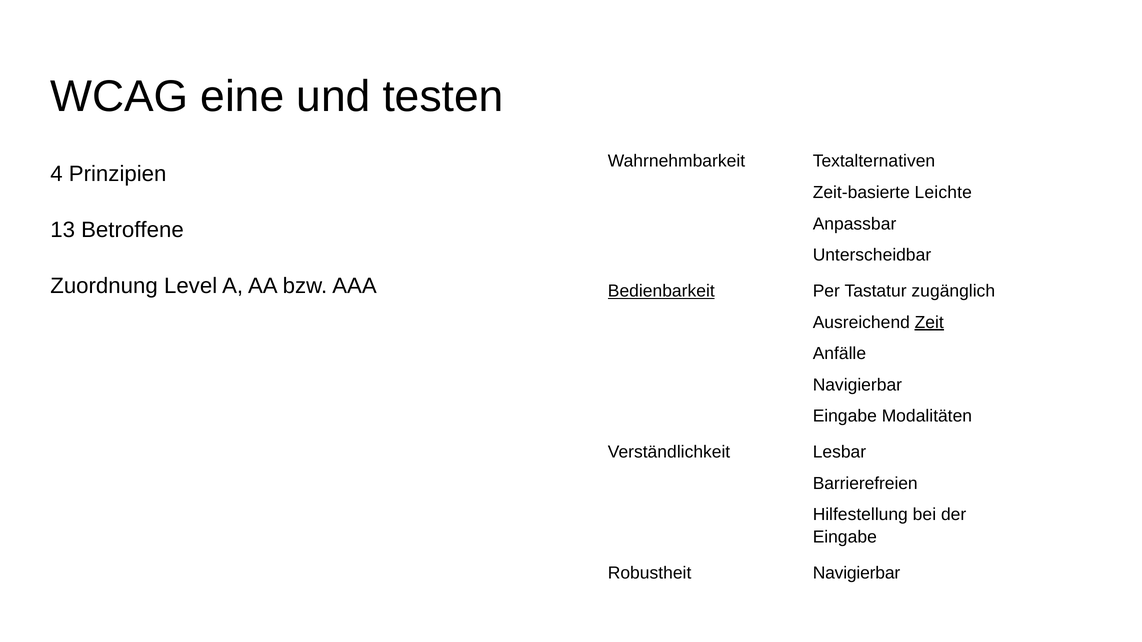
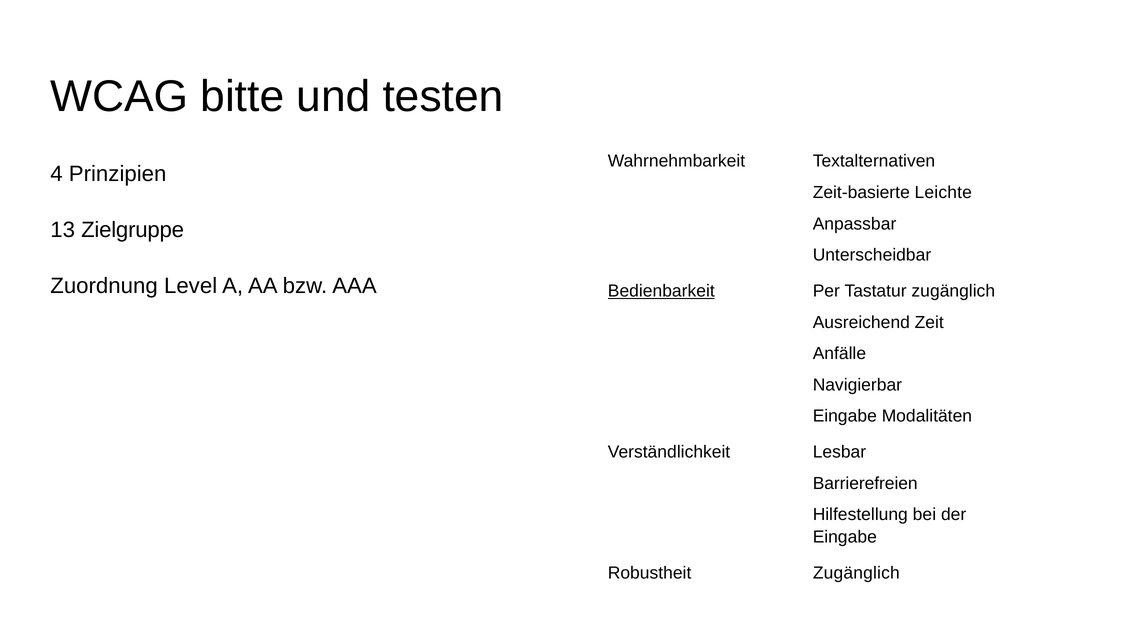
eine: eine -> bitte (242, 97)
Betroffene: Betroffene -> Zielgruppe (133, 230)
Zeit underline: present -> none (929, 322)
Robustheit Navigierbar: Navigierbar -> Zugänglich (856, 573)
